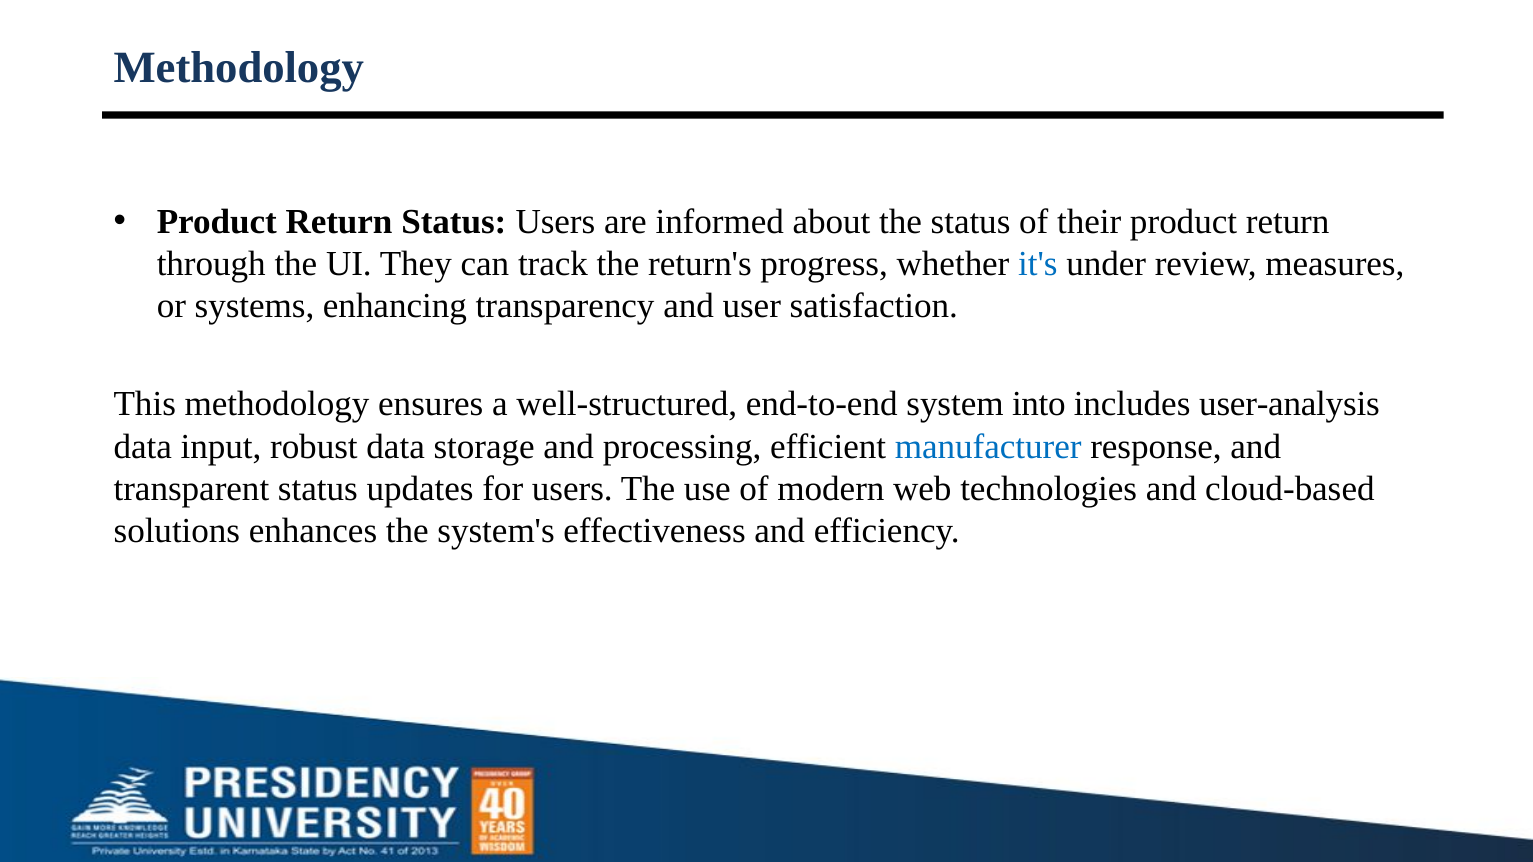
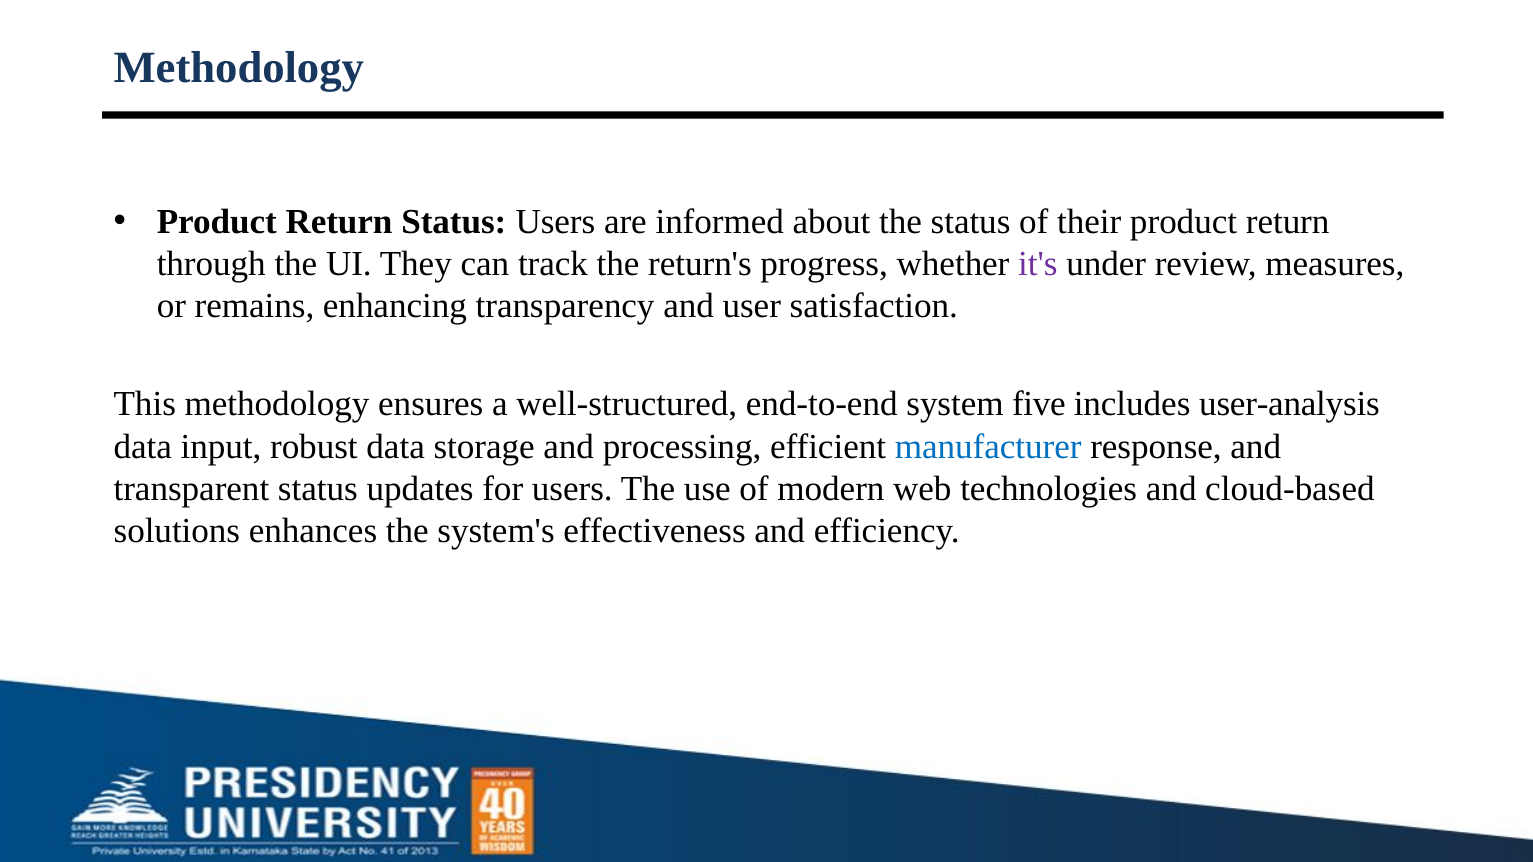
it's colour: blue -> purple (1038, 264)
systems: systems -> remains (255, 306)
into: into -> five (1039, 404)
